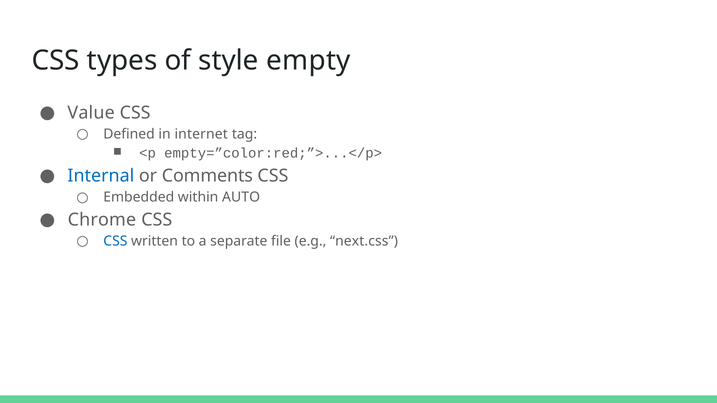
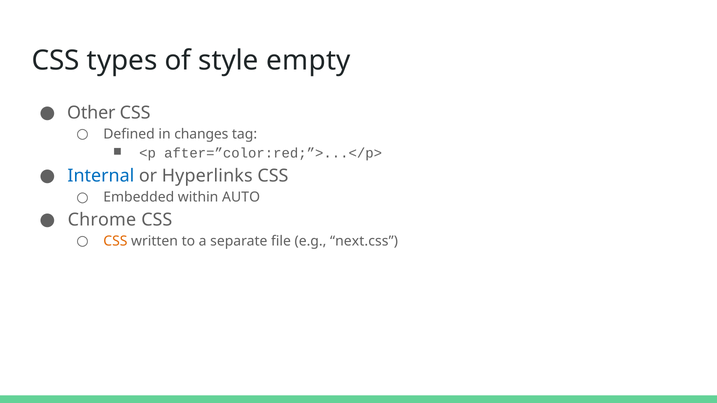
Value: Value -> Other (91, 113)
internet: internet -> changes (201, 134)
empty=”color:red;”>...</p>: empty=”color:red;”>...</p> -> after=”color:red;”>...</p> (273, 153)
Comments: Comments -> Hyperlinks (207, 176)
CSS colour: blue -> orange (115, 241)
